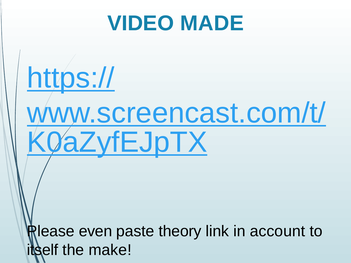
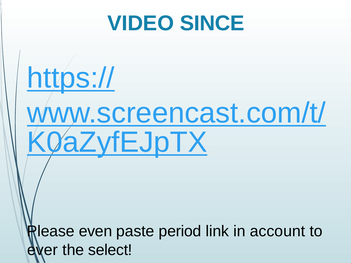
MADE: MADE -> SINCE (212, 23)
theory: theory -> period (180, 232)
itself: itself -> ever (42, 250)
make: make -> select (110, 250)
